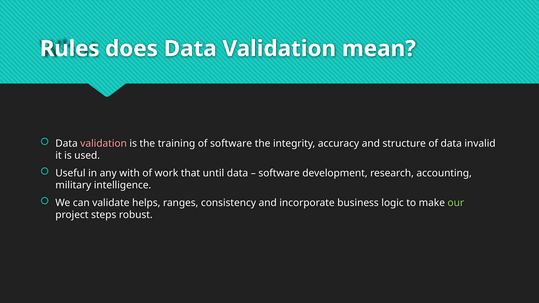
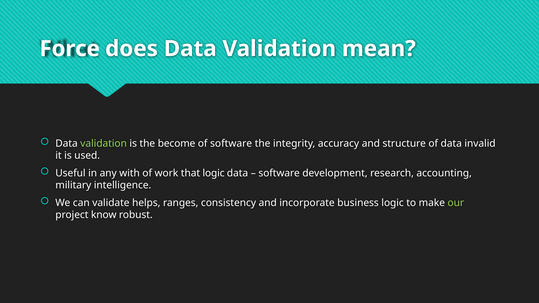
Rules: Rules -> Force (70, 49)
validation colour: pink -> light green (104, 144)
training: training -> become (177, 144)
that until: until -> logic (214, 173)
steps: steps -> know (104, 215)
